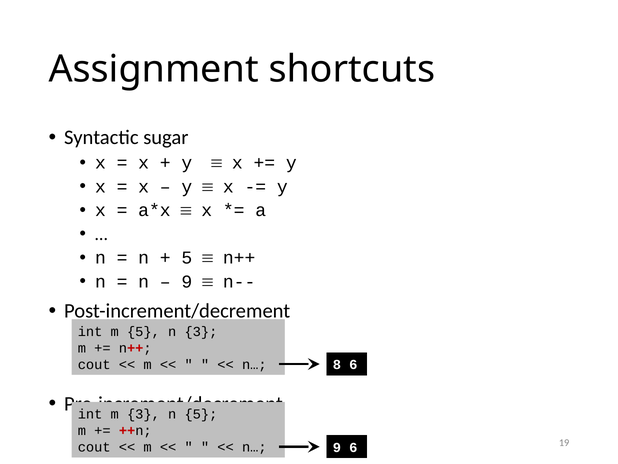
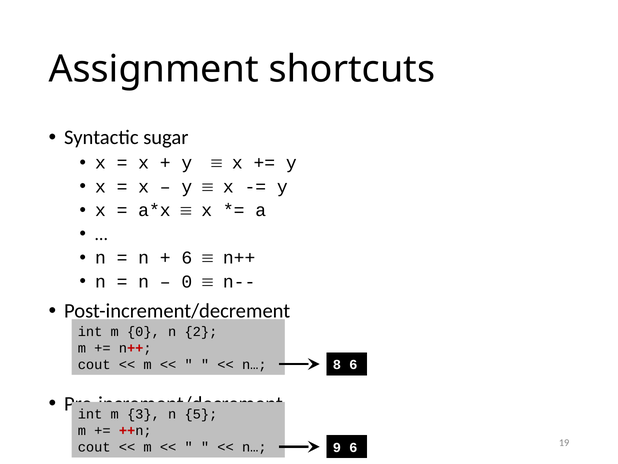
5: 5 -> 6 (187, 258)
9: 9 -> 0 (187, 281)
m 5: 5 -> 0 (143, 331)
n 3: 3 -> 2 (201, 331)
